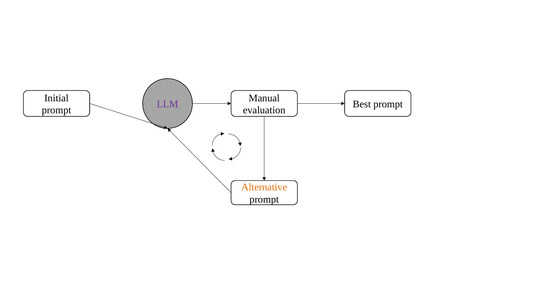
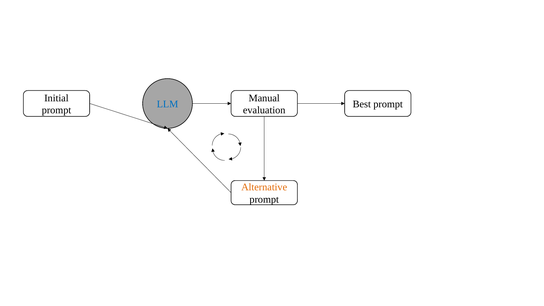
LLM colour: purple -> blue (168, 104)
